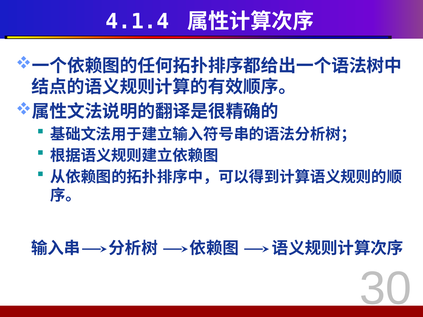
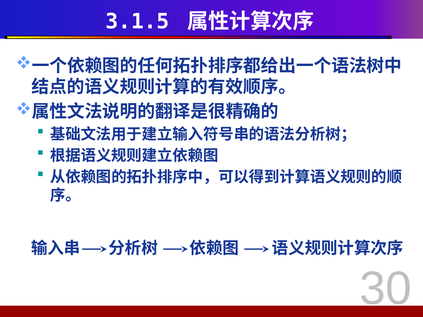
4.1.4: 4.1.4 -> 3.1.5 (137, 22)
